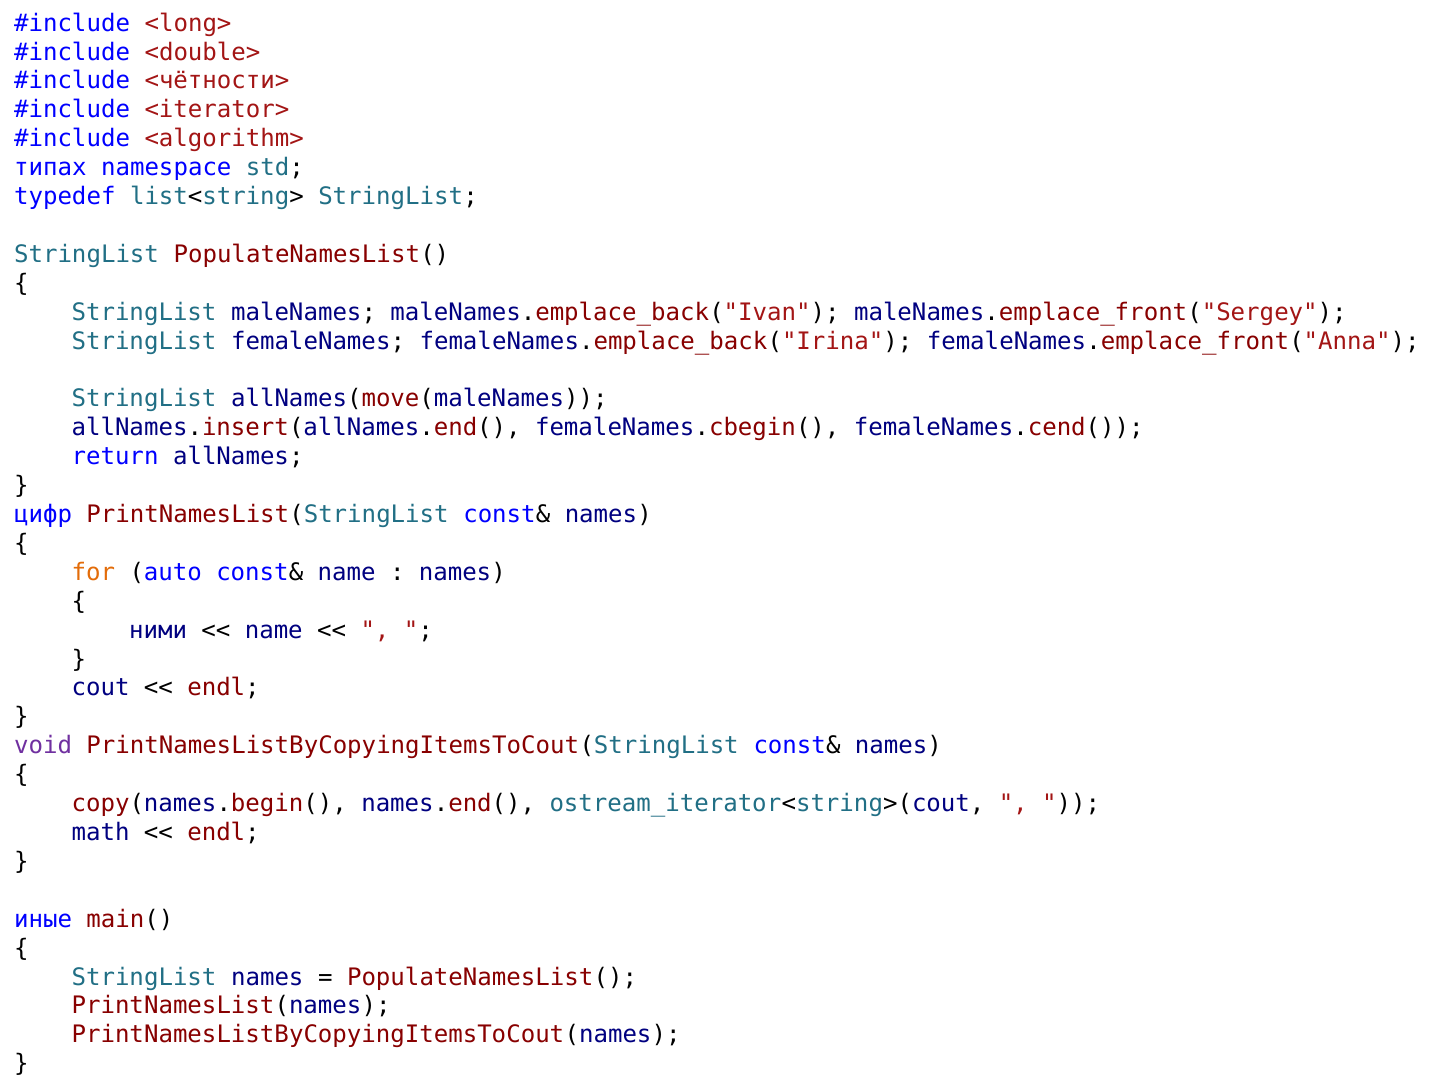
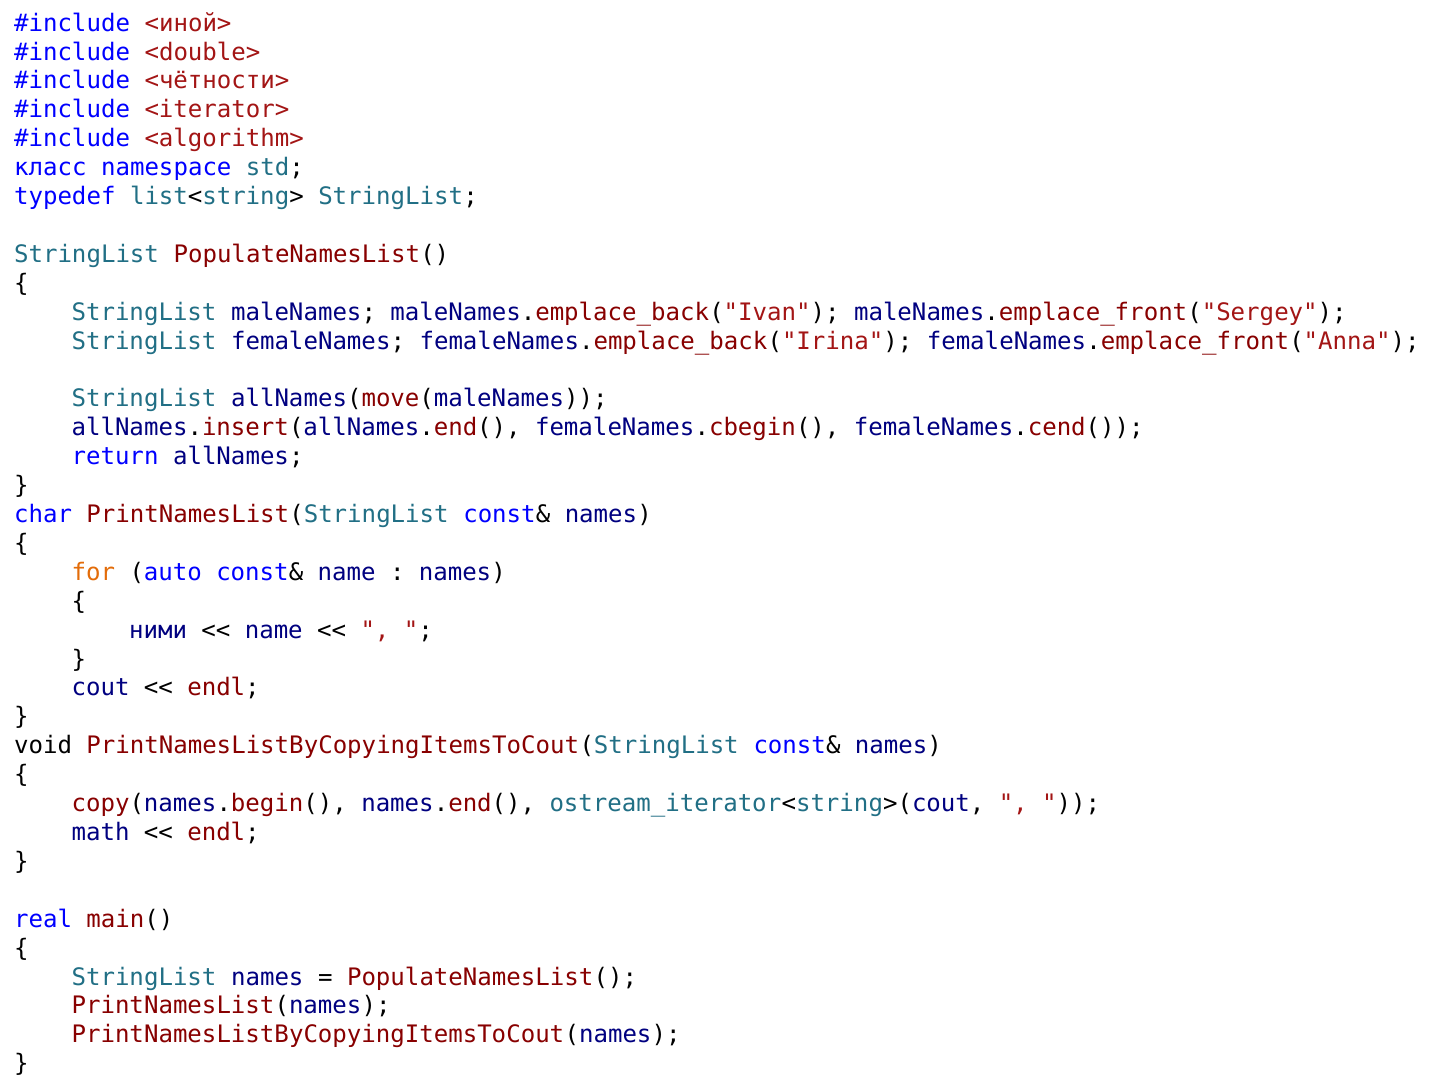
<long>: <long> -> <иной> (188, 23)
типах: типах -> класс (50, 168)
цифр: цифр -> char (43, 515)
void colour: purple -> black (43, 746)
иные: иные -> real (43, 920)
